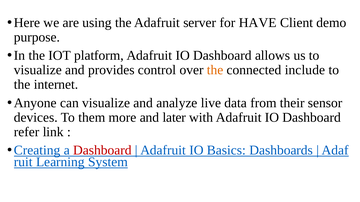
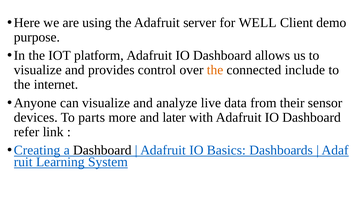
HAVE: HAVE -> WELL (258, 23)
them: them -> parts (92, 118)
Dashboard colour: red -> black (102, 151)
